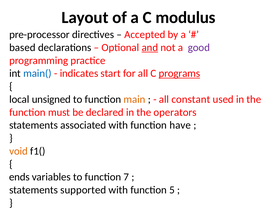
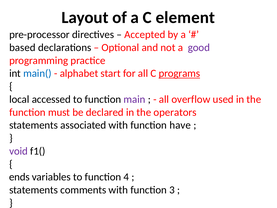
modulus: modulus -> element (185, 18)
and underline: present -> none (150, 47)
indicates: indicates -> alphabet (79, 73)
unsigned: unsigned -> accessed (51, 99)
main colour: orange -> purple (134, 99)
constant: constant -> overflow (191, 99)
void colour: orange -> purple (18, 151)
7: 7 -> 4 (126, 177)
supported: supported -> comments (83, 190)
5: 5 -> 3 (172, 190)
